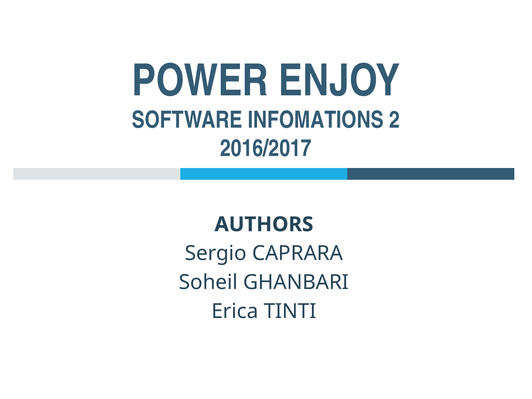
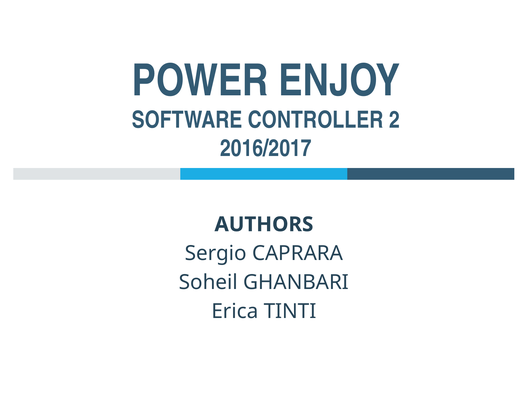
INFOMATIONS: INFOMATIONS -> CONTROLLER (316, 120)
